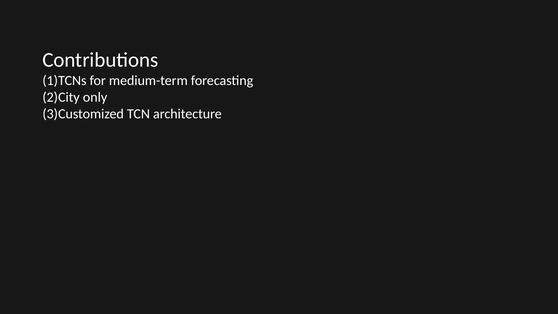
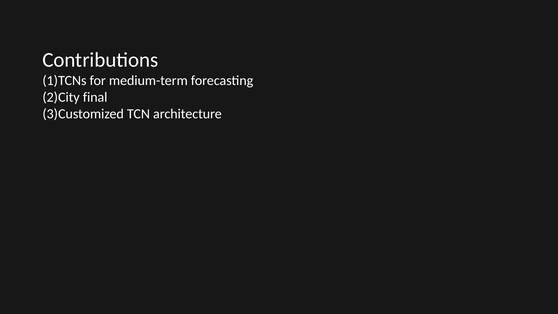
only: only -> final (95, 97)
